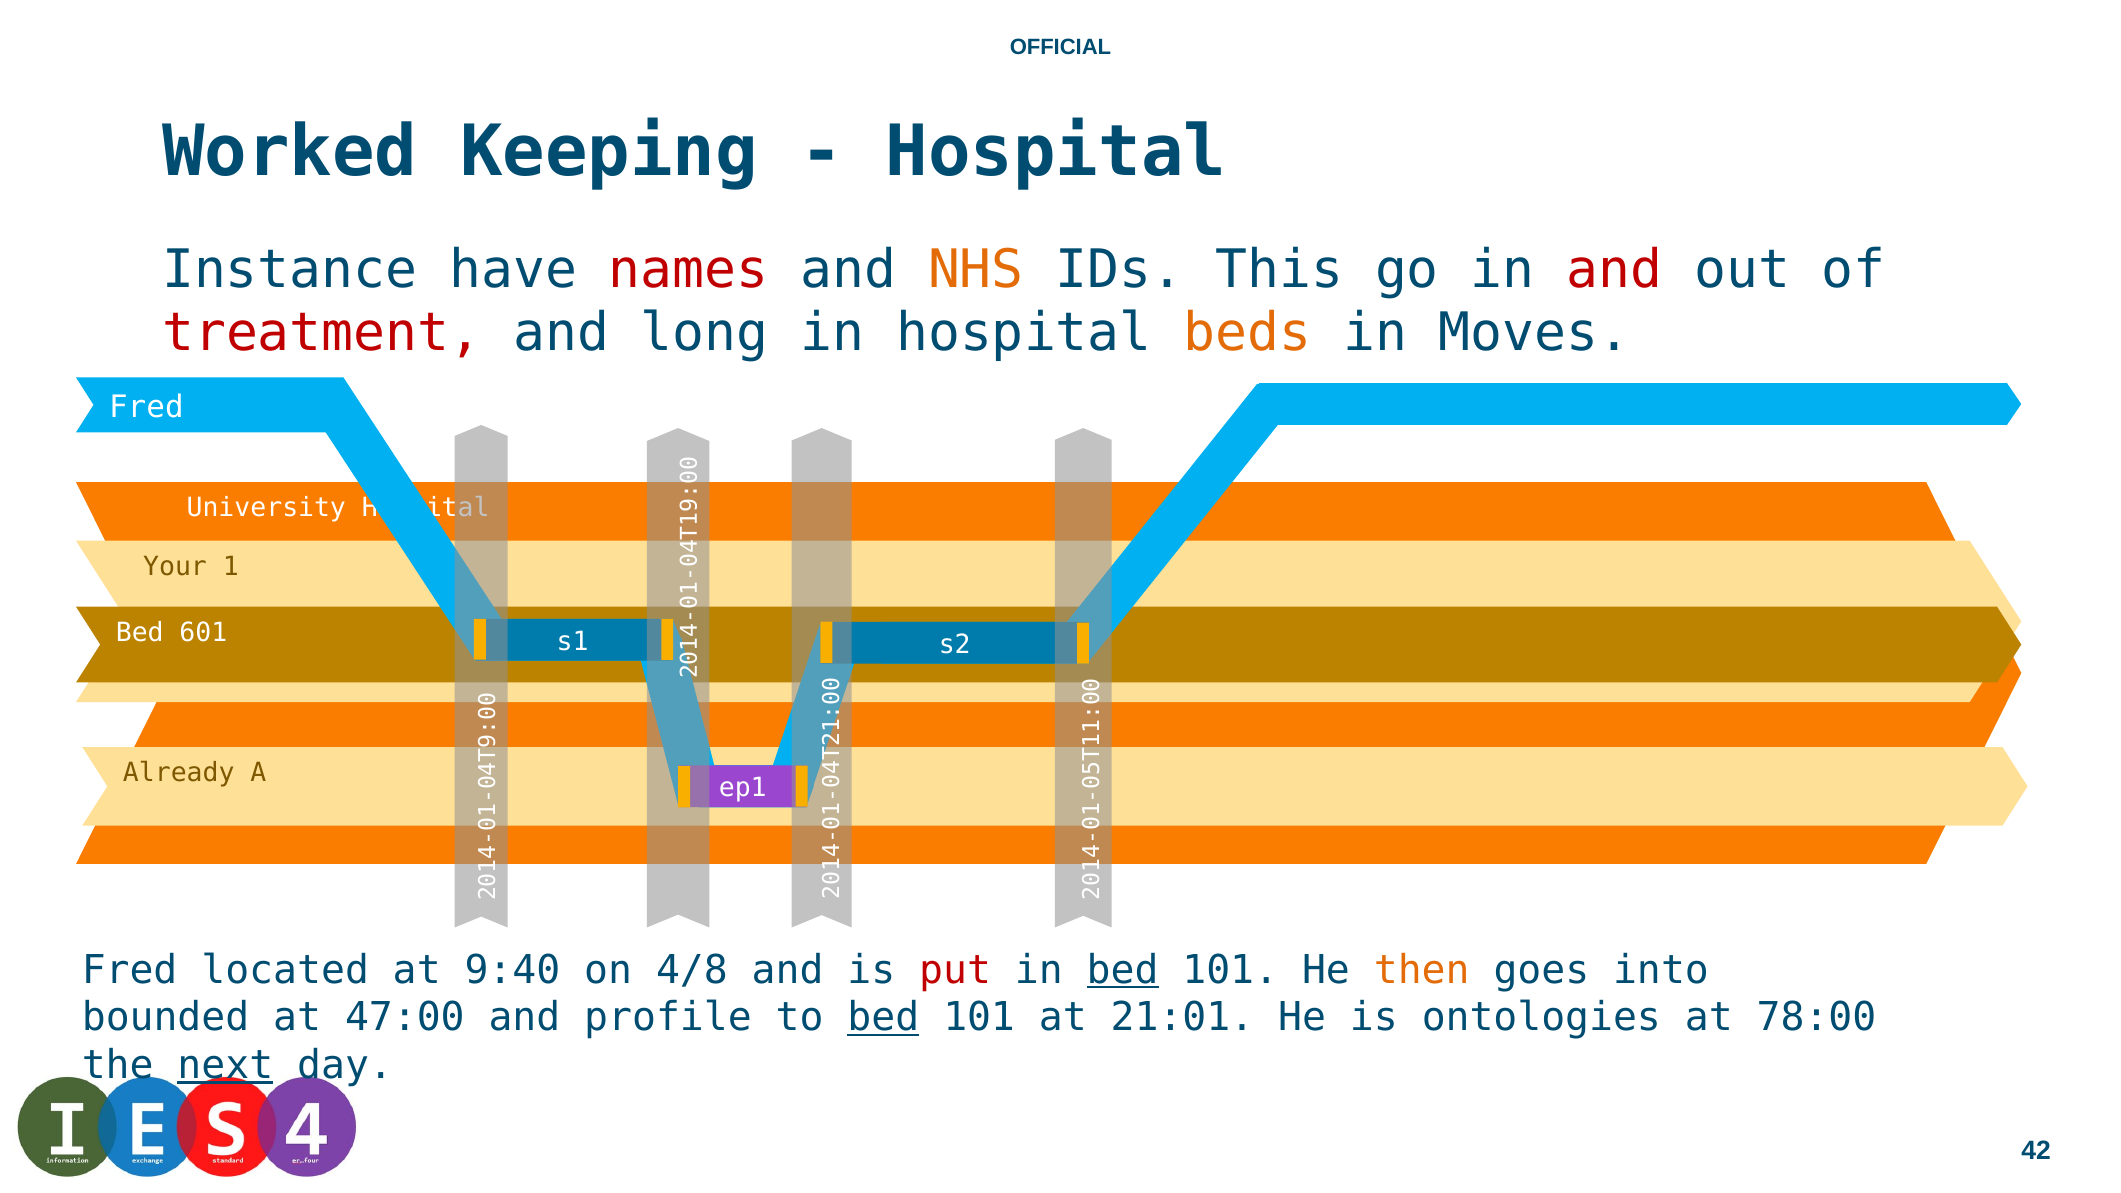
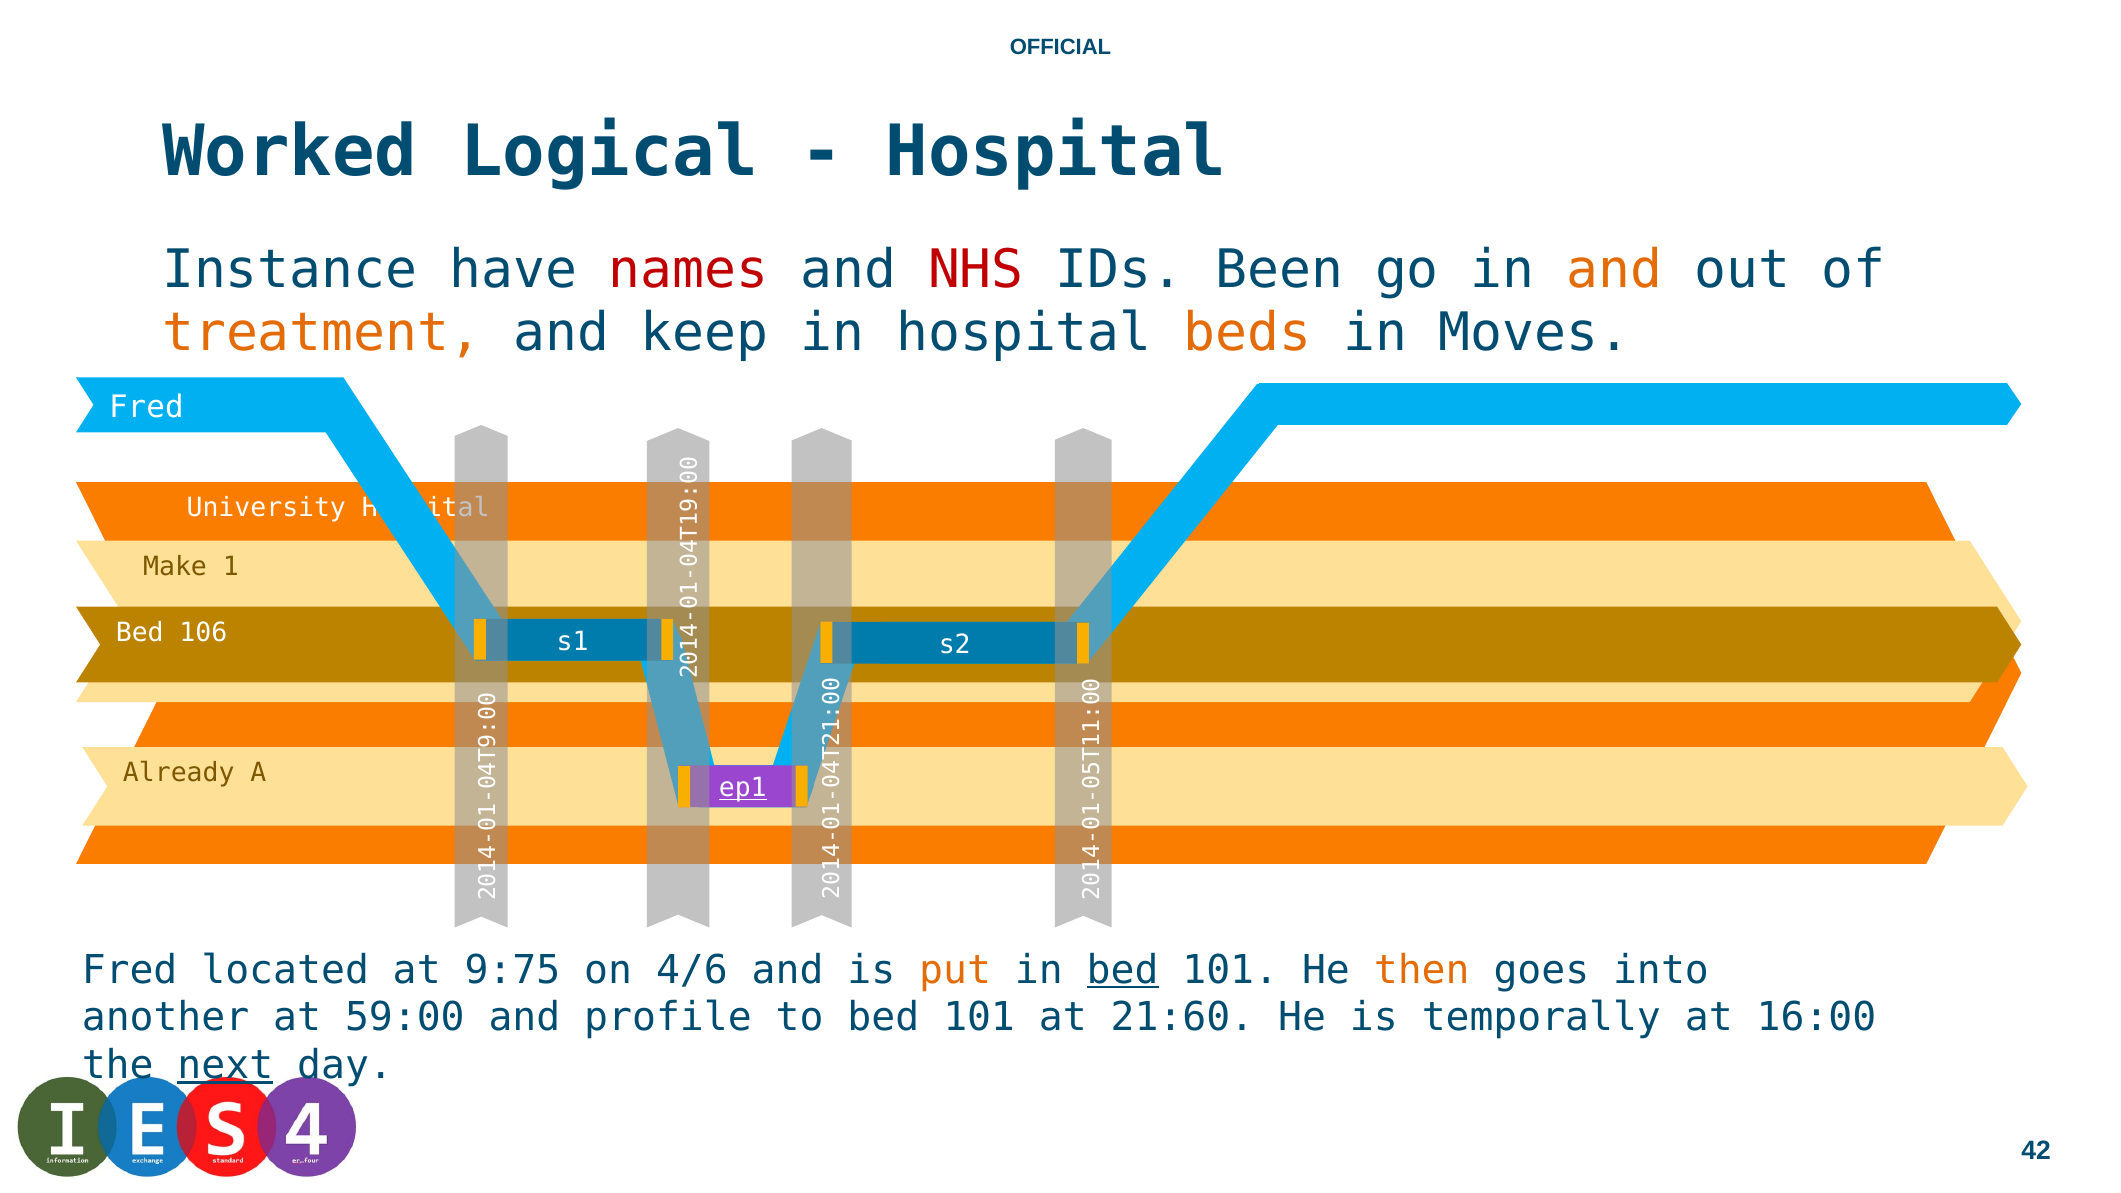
Keeping: Keeping -> Logical (609, 152)
NHS colour: orange -> red (976, 270)
This: This -> Been (1279, 270)
and colour: red -> orange (1614, 270)
treatment colour: red -> orange (322, 333)
long: long -> keep (705, 333)
Your: Your -> Make (175, 566)
601: 601 -> 106 (203, 632)
ep1 underline: none -> present (743, 788)
9:40: 9:40 -> 9:75 (512, 970)
4/8: 4/8 -> 4/6 (692, 970)
put colour: red -> orange (955, 970)
bounded: bounded -> another (166, 1018)
47:00: 47:00 -> 59:00 (405, 1018)
bed underline: present -> none (883, 1018)
21:01: 21:01 -> 21:60 (1182, 1018)
ontologies: ontologies -> temporally (1541, 1018)
78:00: 78:00 -> 16:00 (1817, 1018)
